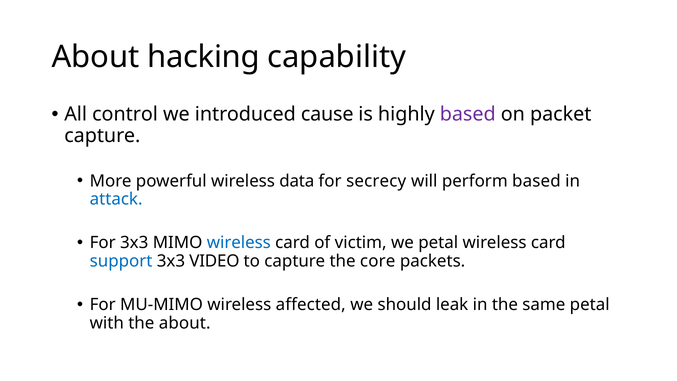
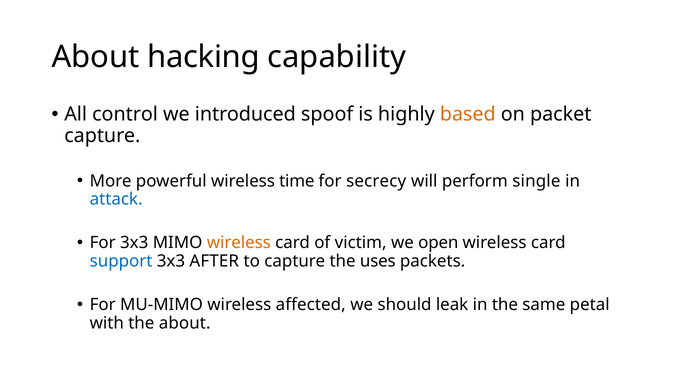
cause: cause -> spoof (327, 114)
based colour: purple -> orange (468, 114)
data: data -> time (297, 181)
perform based: based -> single (536, 181)
wireless colour: blue -> orange (239, 243)
we petal: petal -> open (438, 243)
VIDEO: VIDEO -> AFTER (214, 261)
core: core -> uses (378, 261)
